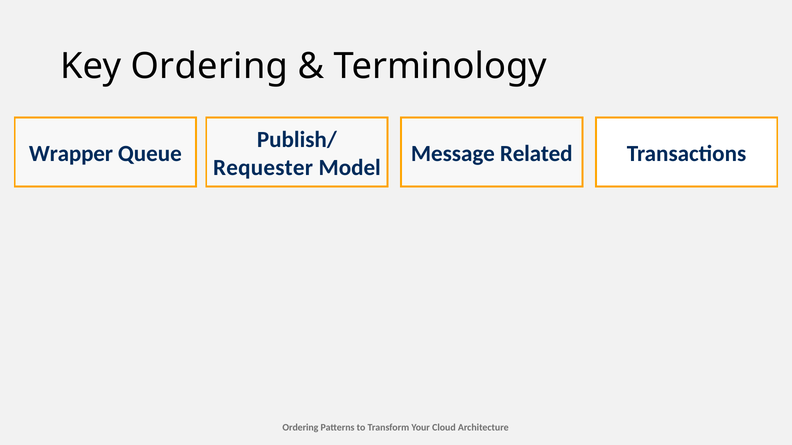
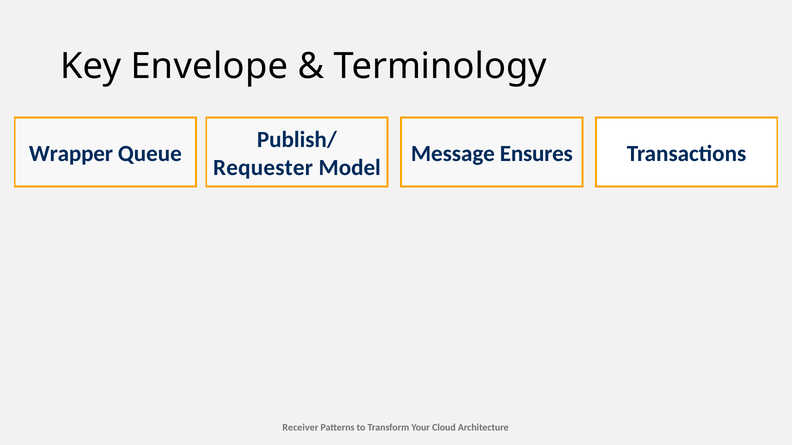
Key Ordering: Ordering -> Envelope (209, 67)
Related: Related -> Ensures (536, 154)
Ordering: Ordering -> Receiver (300, 428)
